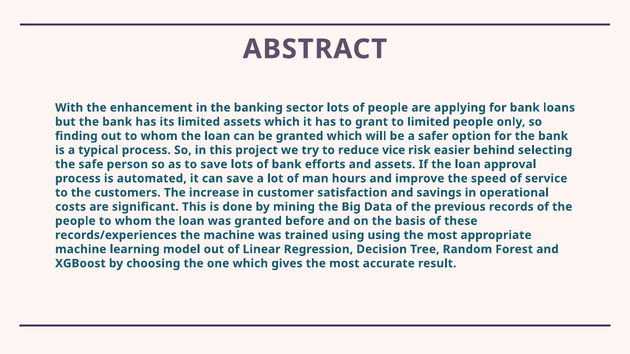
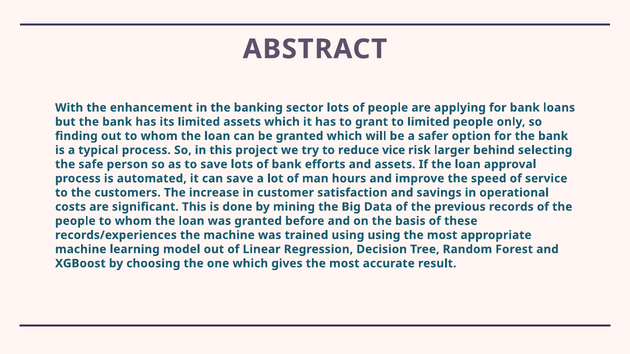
easier: easier -> larger (452, 150)
